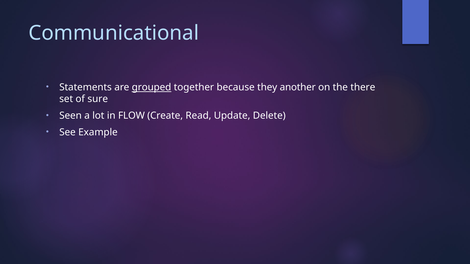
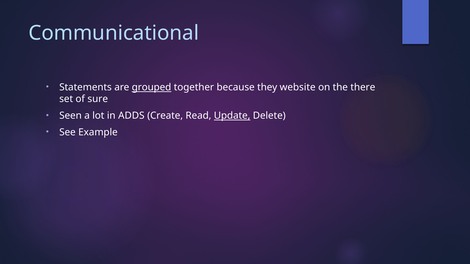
another: another -> website (298, 87)
FLOW: FLOW -> ADDS (131, 116)
Update underline: none -> present (232, 116)
